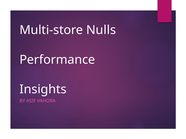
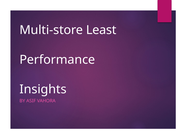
Nulls: Nulls -> Least (101, 30)
